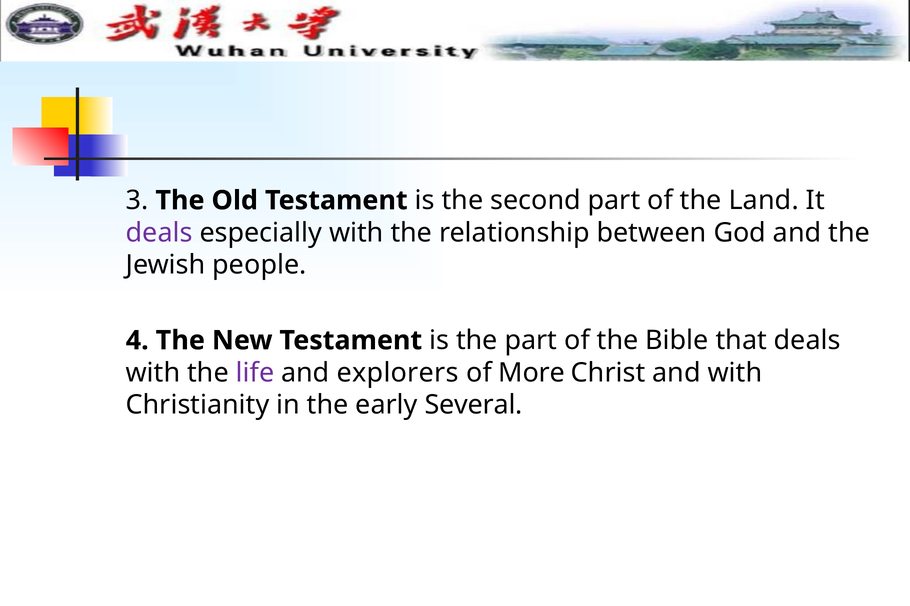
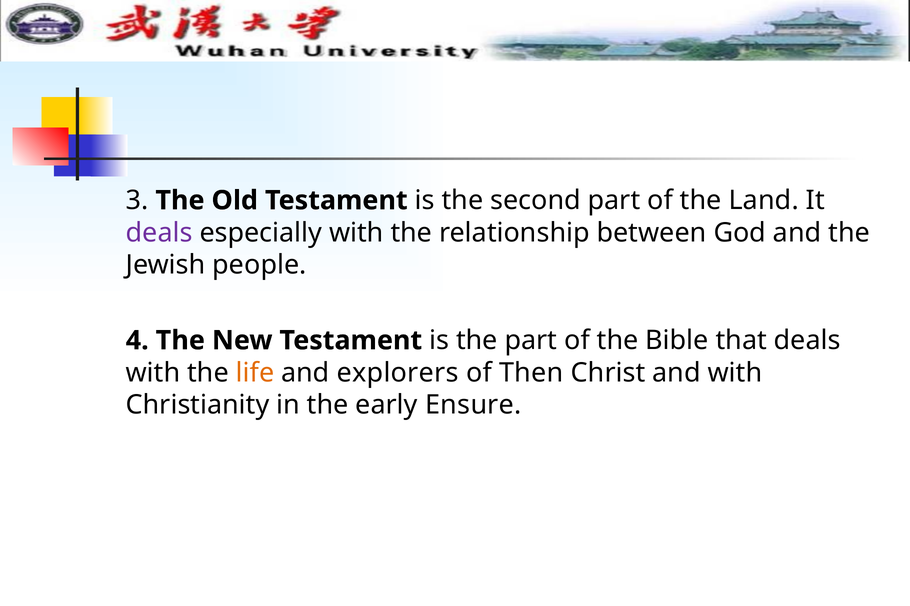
life colour: purple -> orange (255, 373)
More: More -> Then (531, 373)
Several: Several -> Ensure (473, 406)
